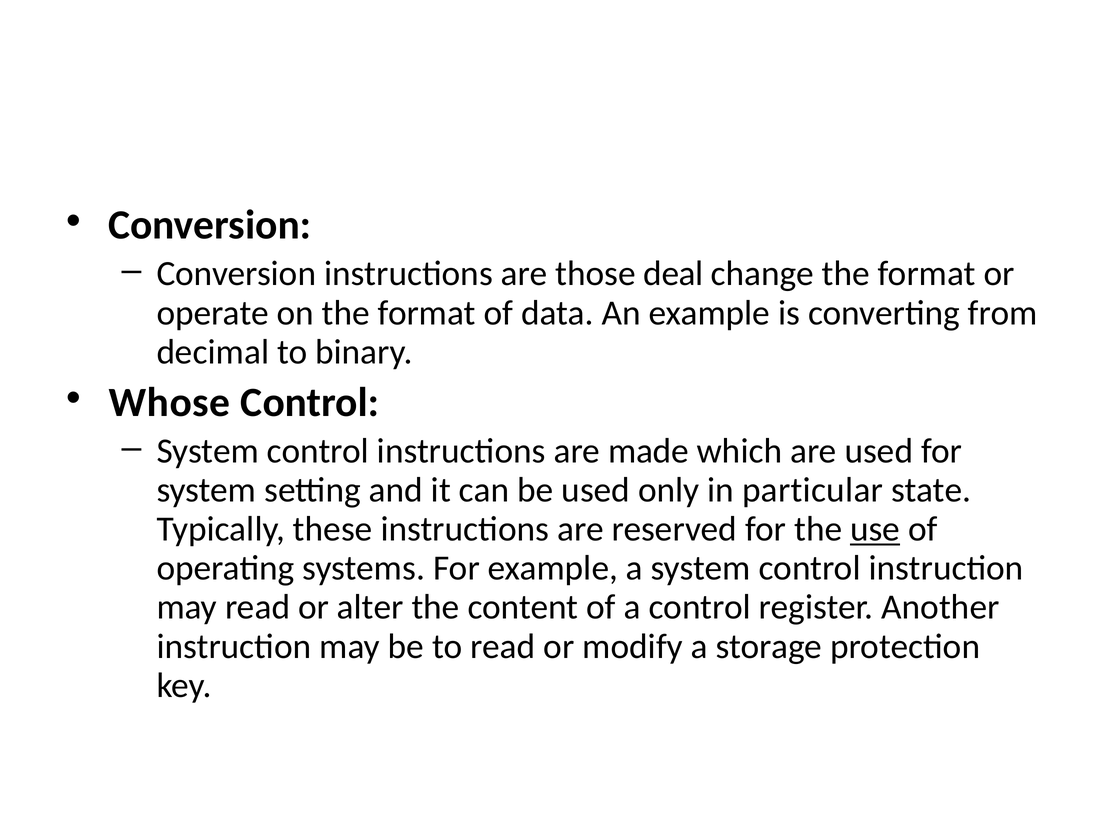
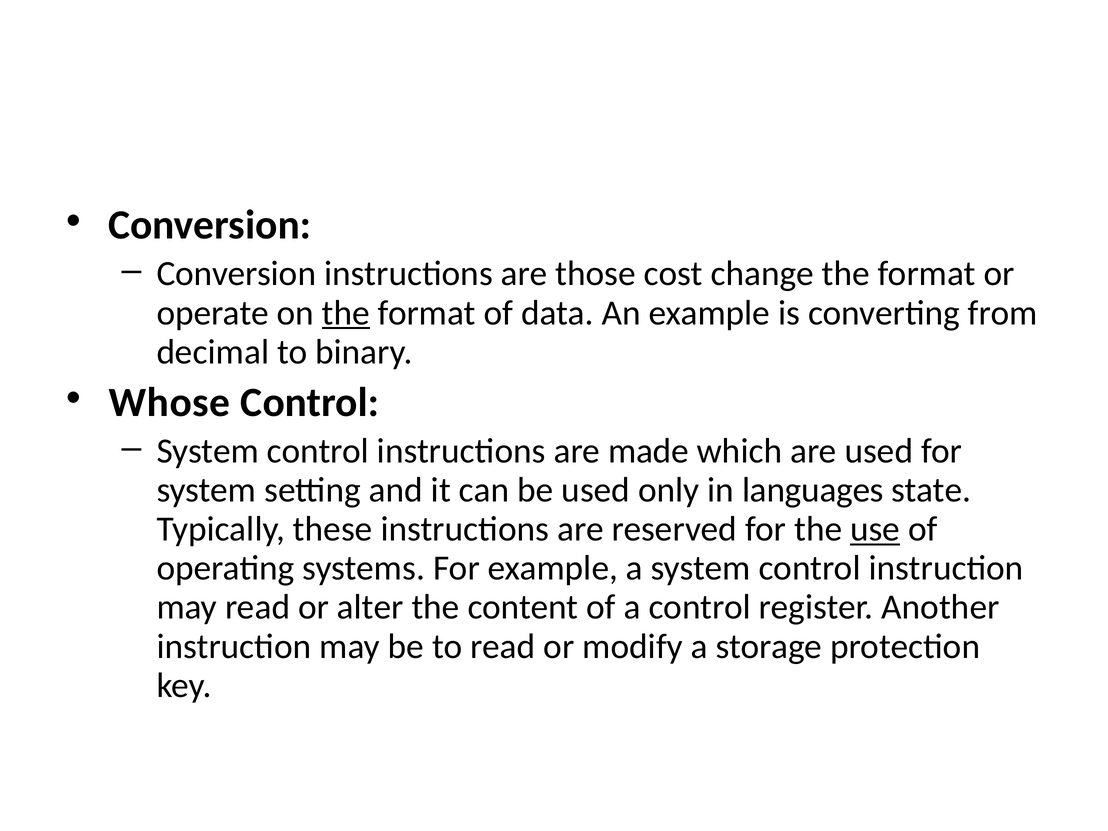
deal: deal -> cost (673, 274)
the underline: none -> present (346, 313)
particular: particular -> languages (813, 490)
